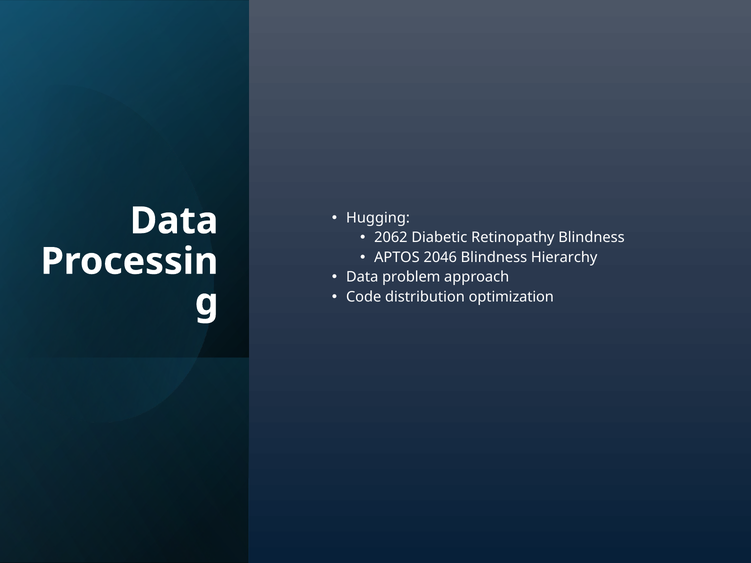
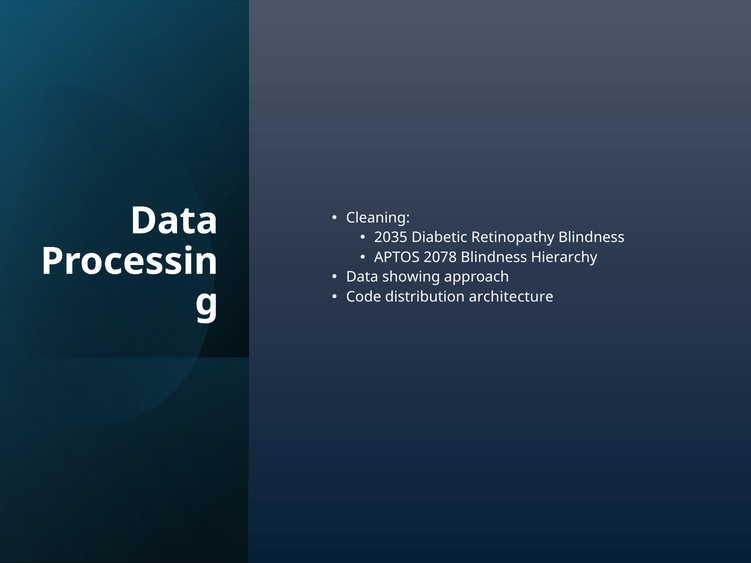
Hugging: Hugging -> Cleaning (378, 218)
2062: 2062 -> 2035 (391, 238)
2046: 2046 -> 2078 (440, 257)
problem: problem -> showing (411, 277)
optimization: optimization -> architecture (511, 297)
